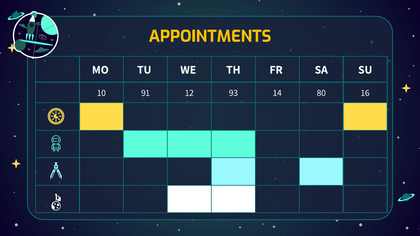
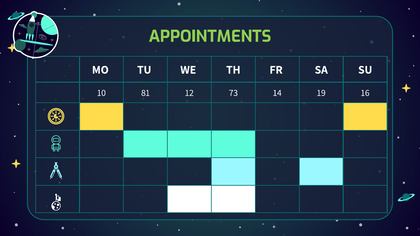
APPOINTMENTS colour: yellow -> light green (210, 36)
91: 91 -> 81 (145, 93)
93: 93 -> 73 (233, 93)
80: 80 -> 19 (321, 93)
